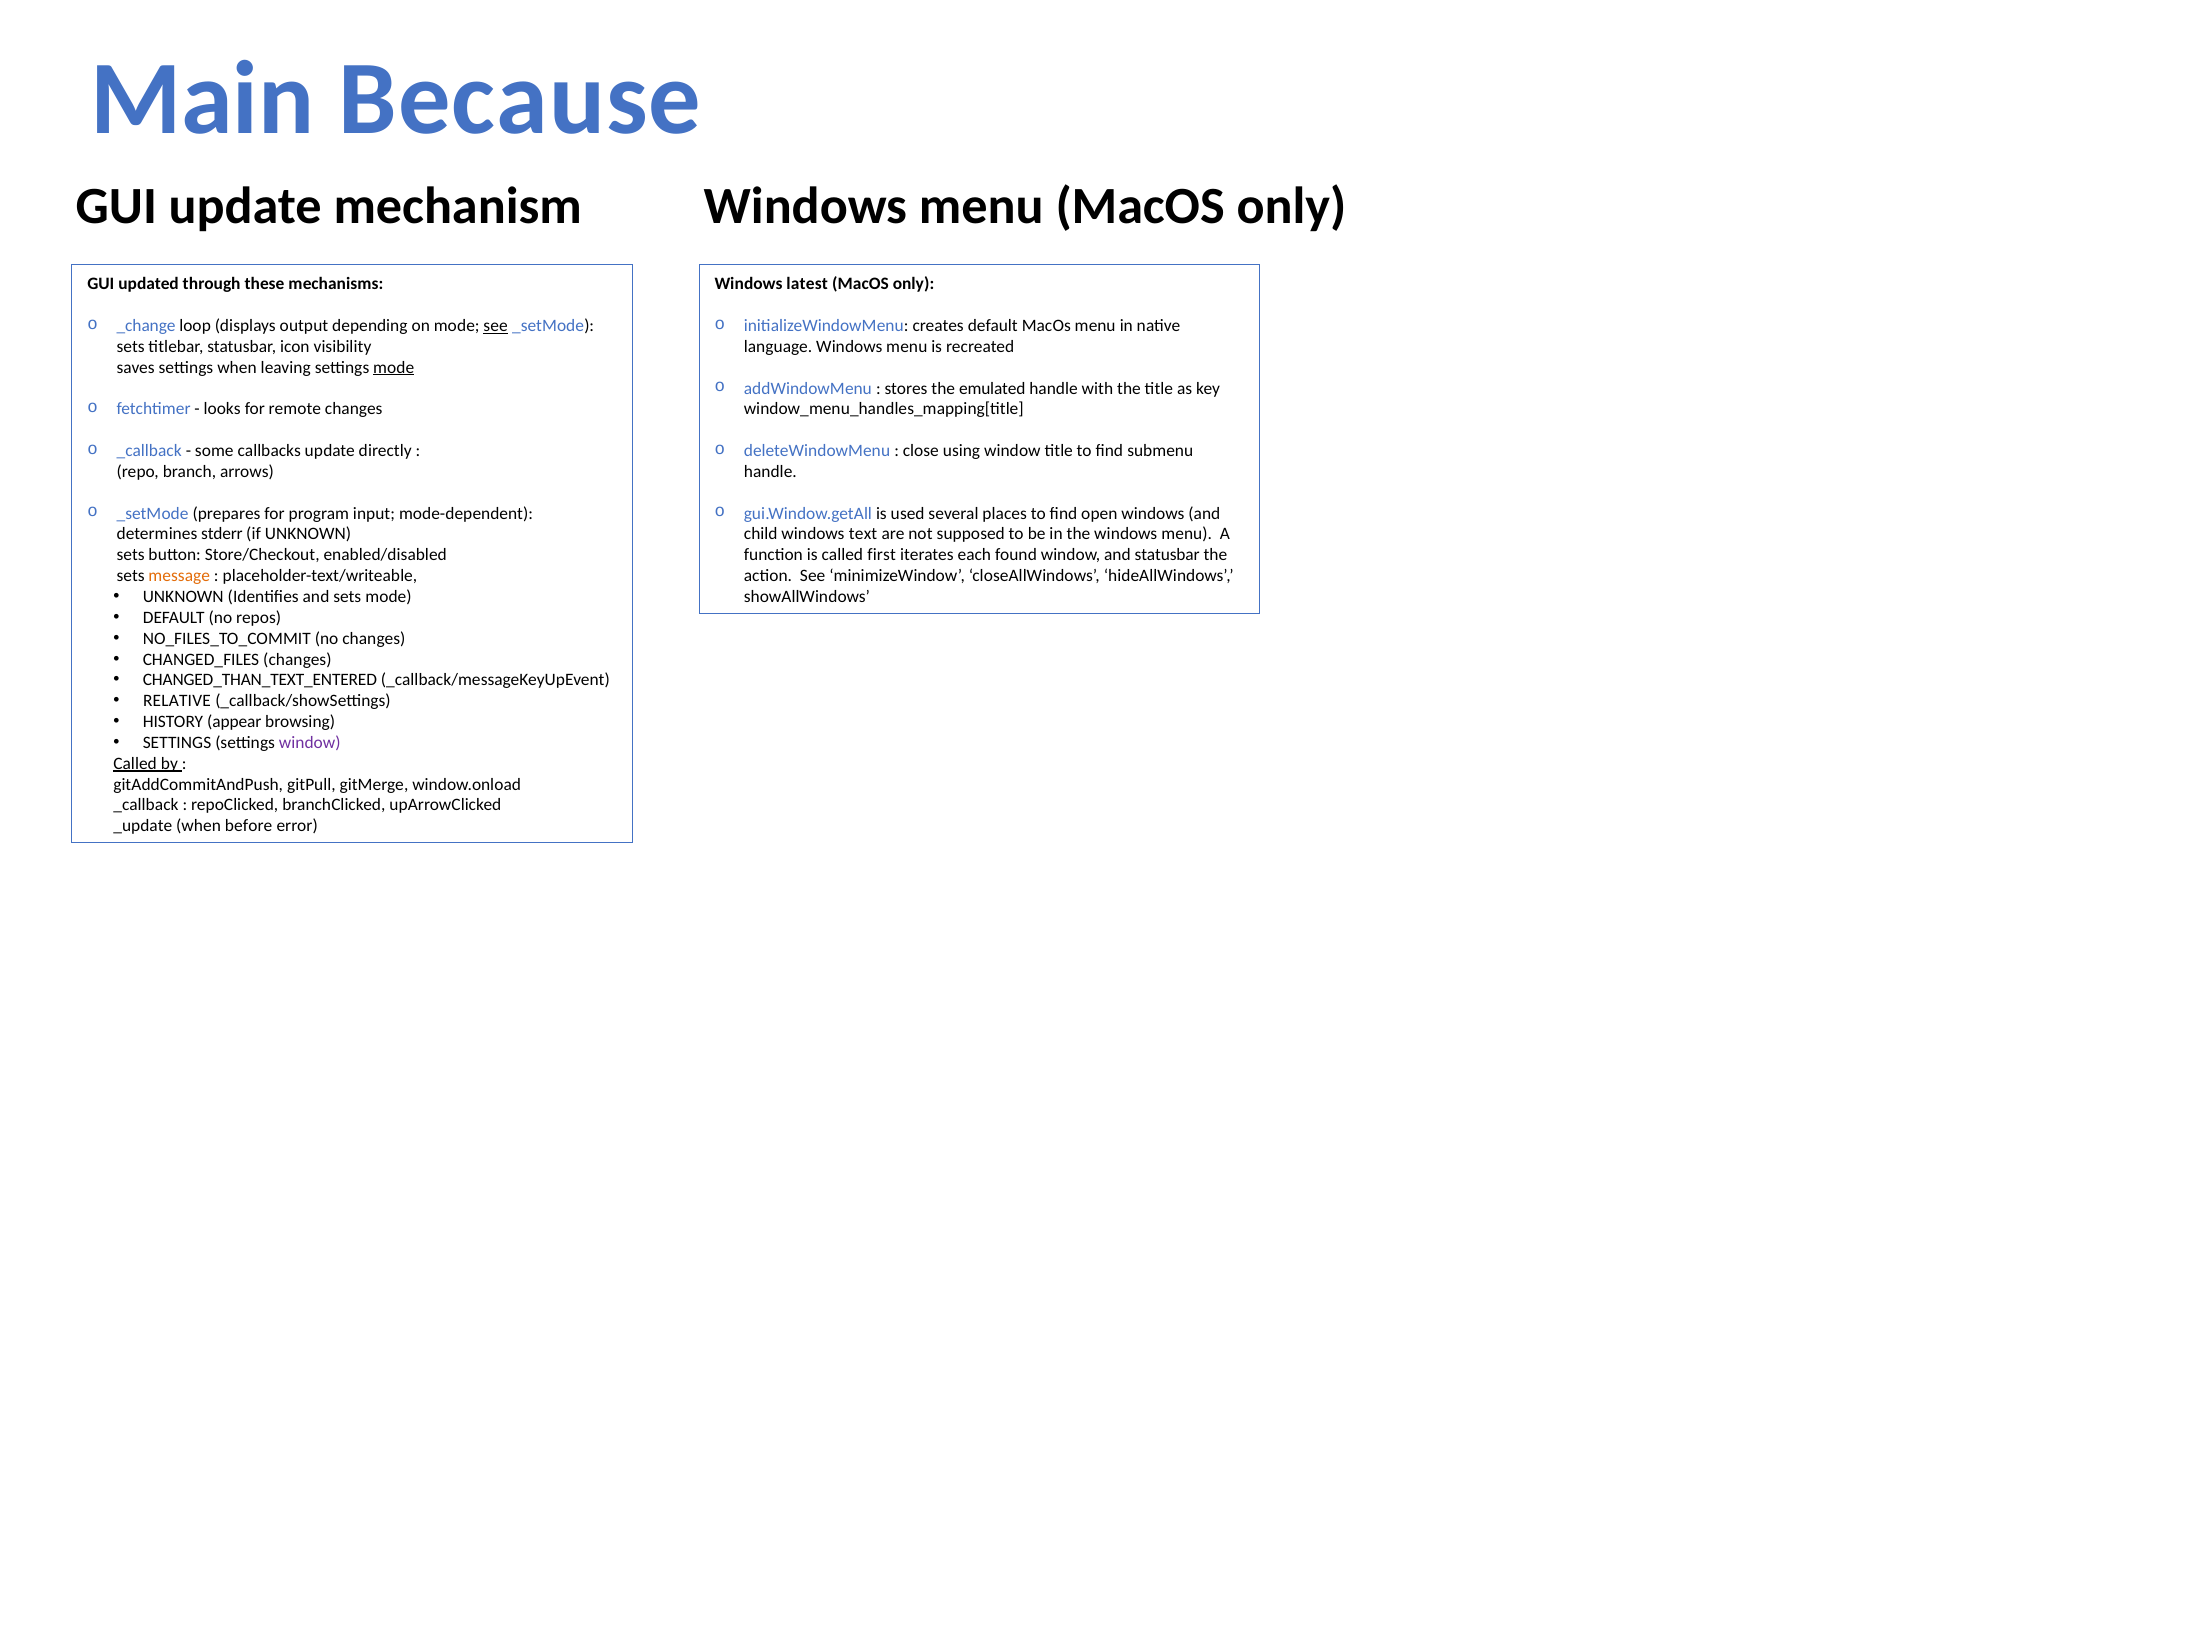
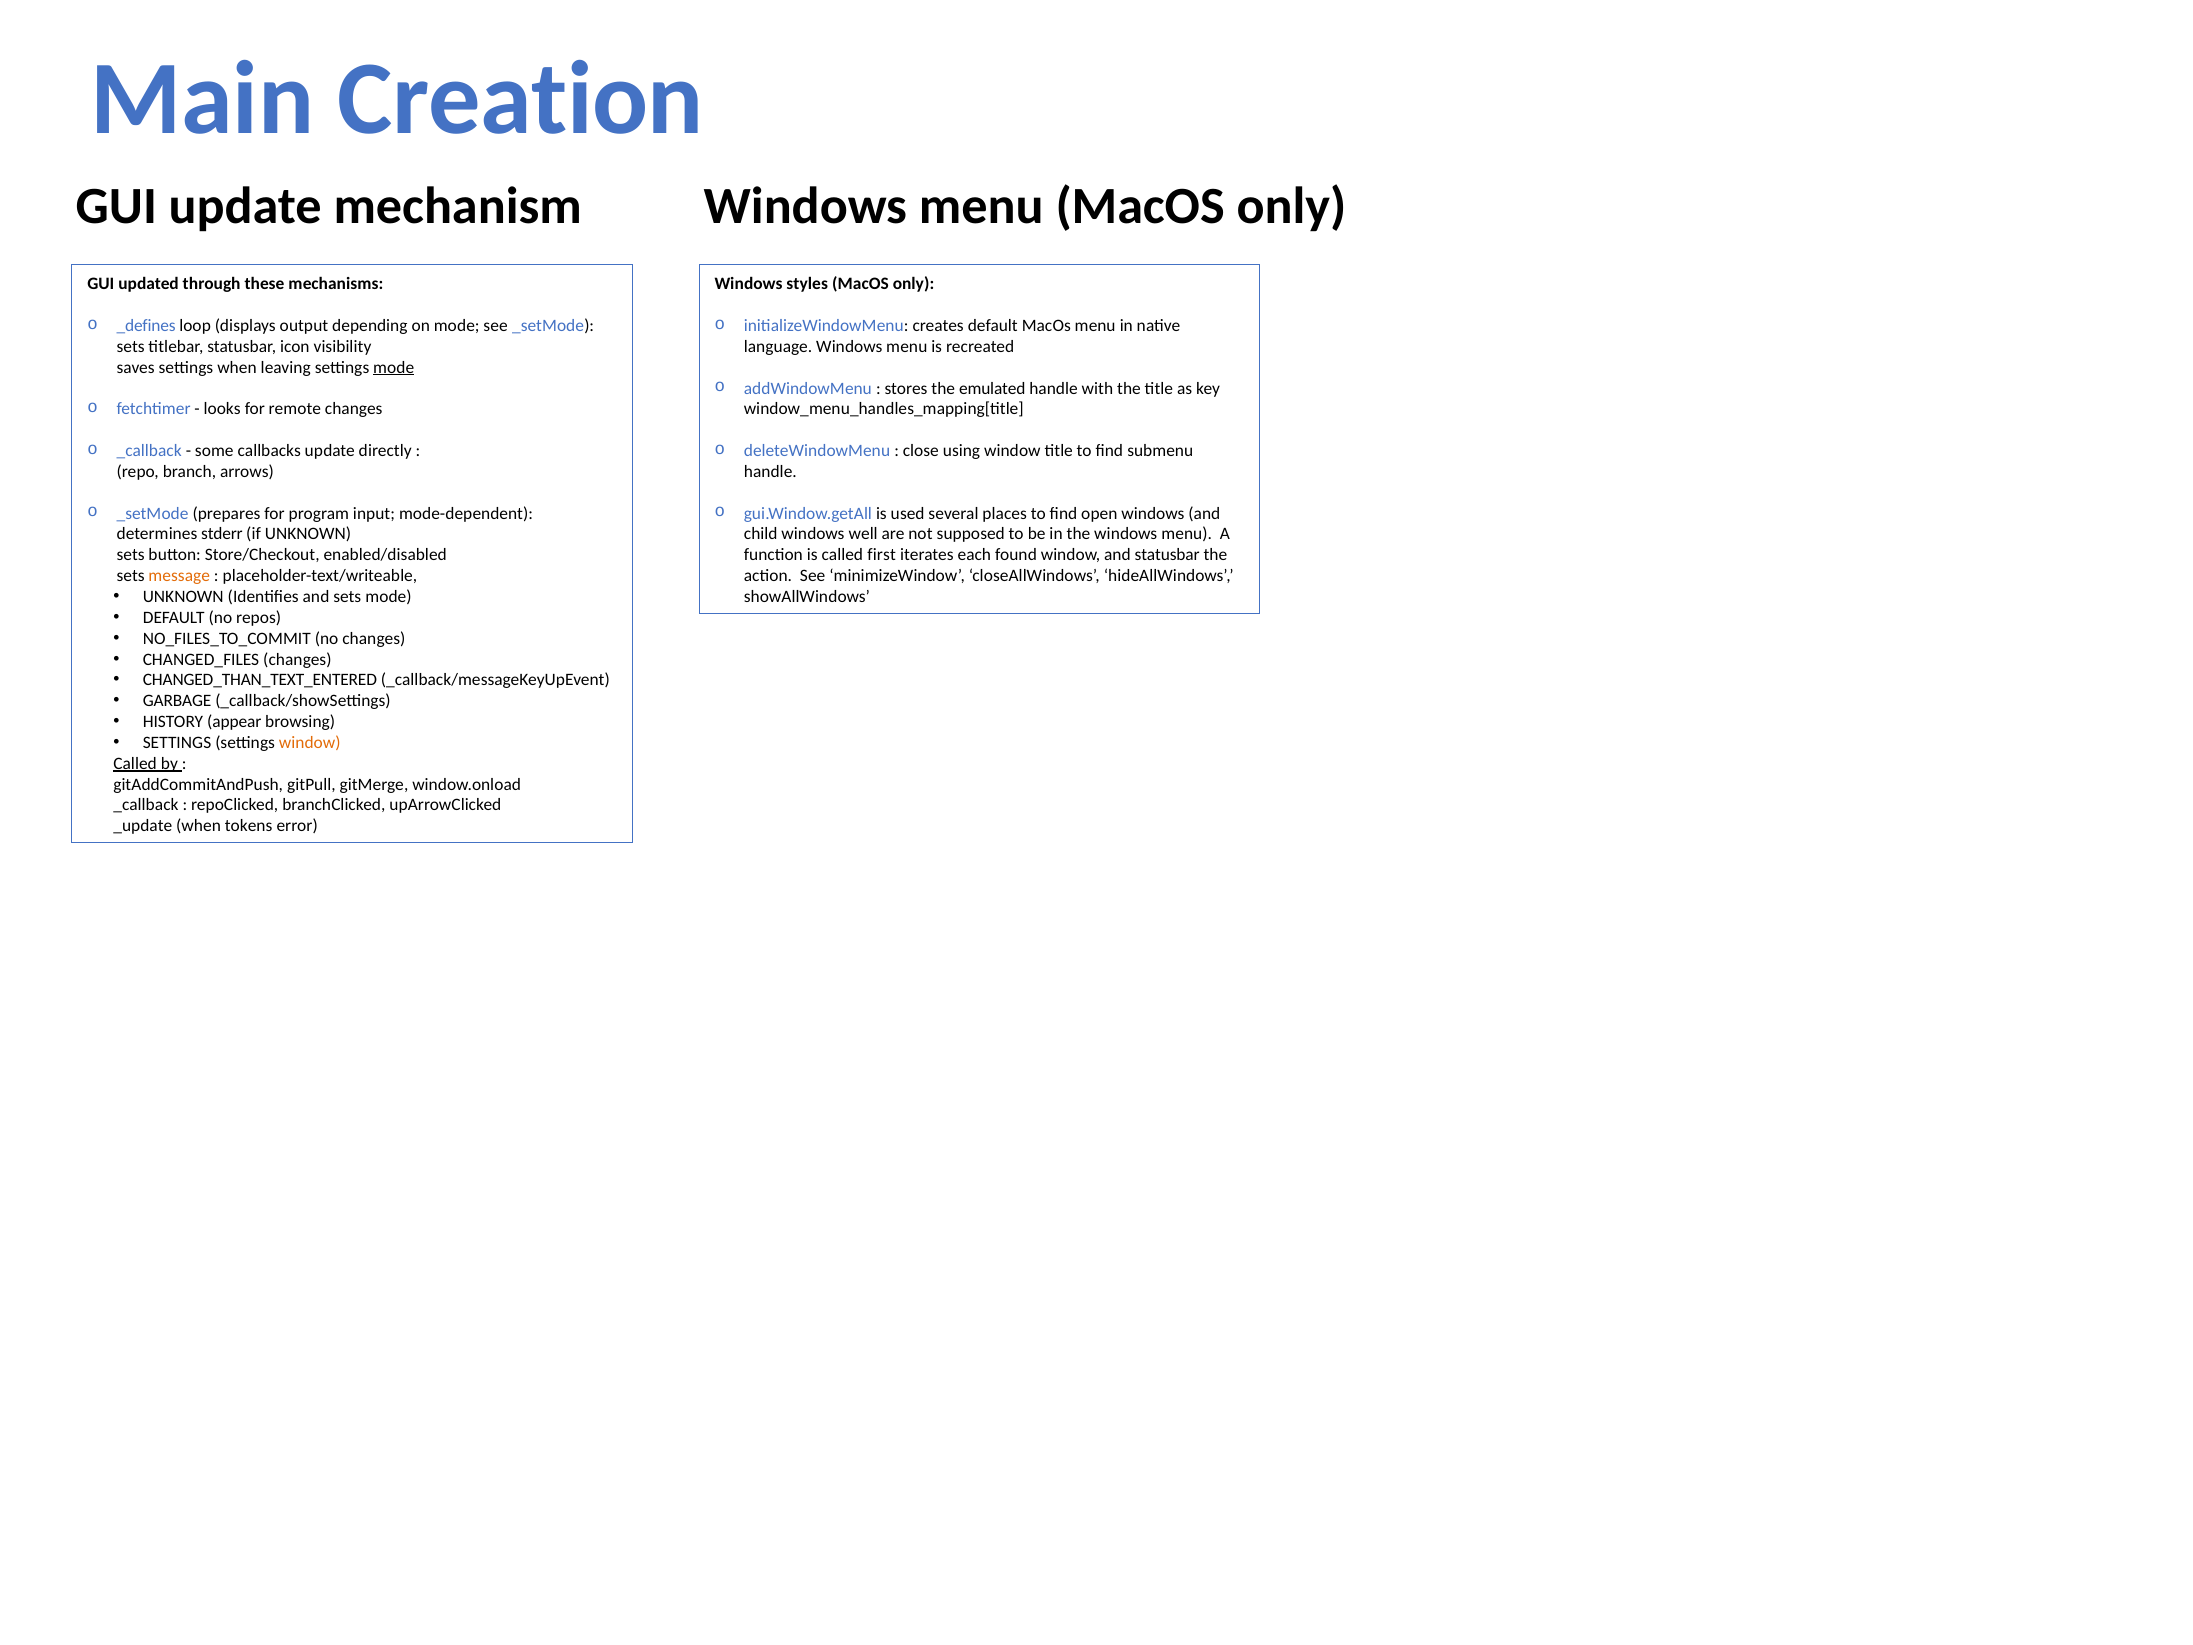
Because: Because -> Creation (521, 99)
latest: latest -> styles (807, 284)
_change: _change -> _defines (146, 326)
see underline: present -> none (496, 326)
text: text -> well (863, 534)
RELATIVE: RELATIVE -> GARBAGE (177, 701)
window colour: purple -> orange (310, 743)
before: before -> tokens (249, 826)
